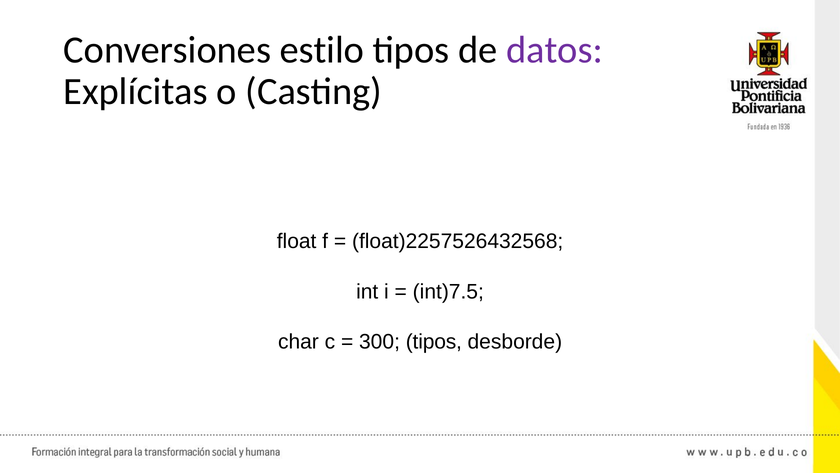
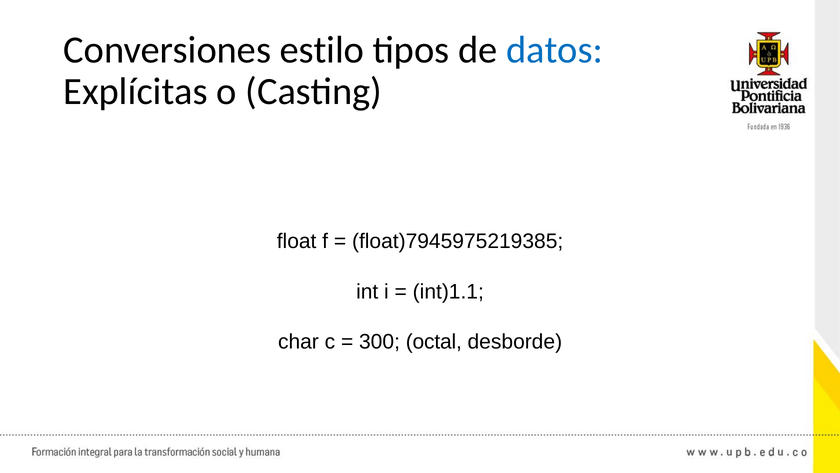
datos colour: purple -> blue (555, 50)
float)2257526432568: float)2257526432568 -> float)7945975219385 (458, 241)
int)7.5: int)7.5 -> int)1.1 (448, 291)
300 tipos: tipos -> octal (434, 342)
